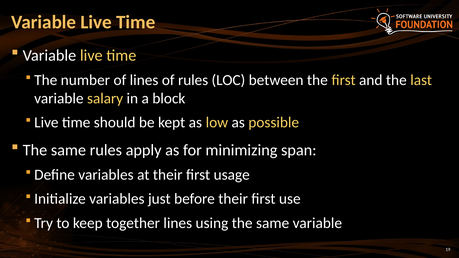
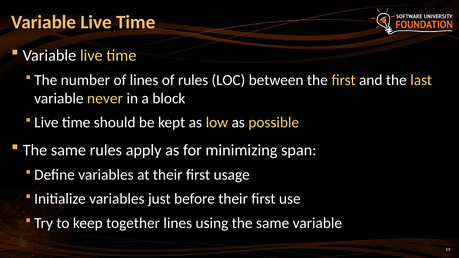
salary: salary -> never (105, 99)
